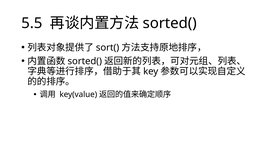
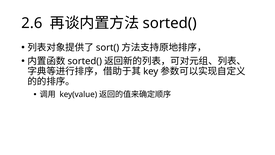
5.5: 5.5 -> 2.6 (32, 23)
